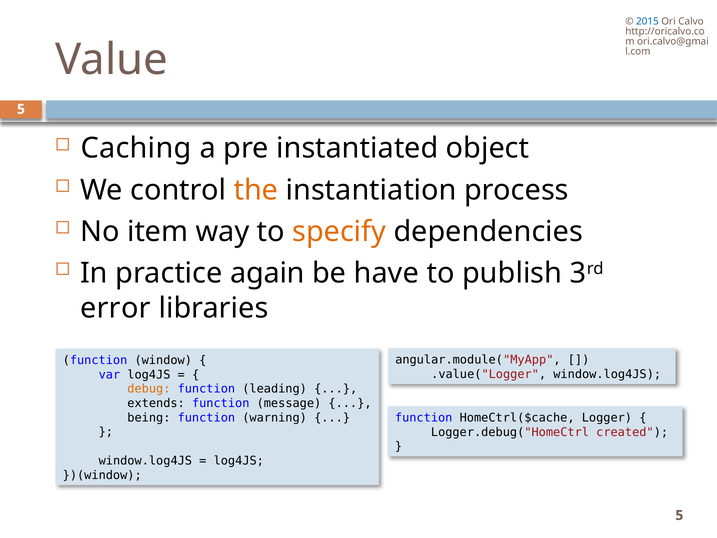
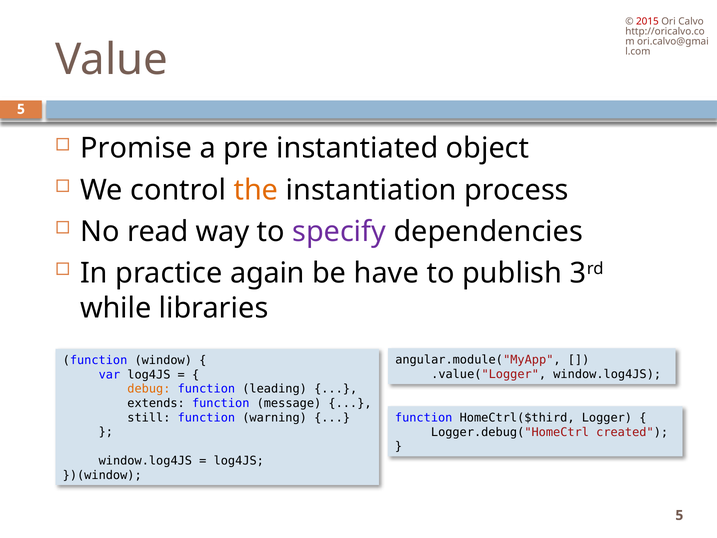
2015 colour: blue -> red (647, 21)
Caching: Caching -> Promise (136, 148)
item: item -> read (158, 232)
specify colour: orange -> purple (339, 232)
error: error -> while (116, 308)
being: being -> still (149, 418)
HomeCtrl($cache: HomeCtrl($cache -> HomeCtrl($third (517, 418)
